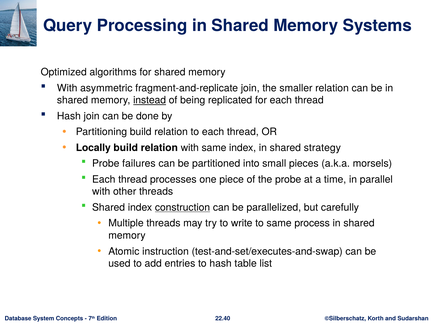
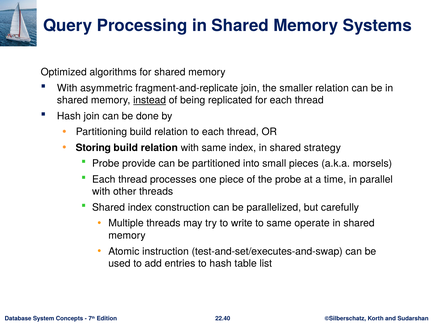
Locally: Locally -> Storing (93, 148)
failures: failures -> provide (139, 164)
construction underline: present -> none (183, 208)
process: process -> operate (312, 224)
